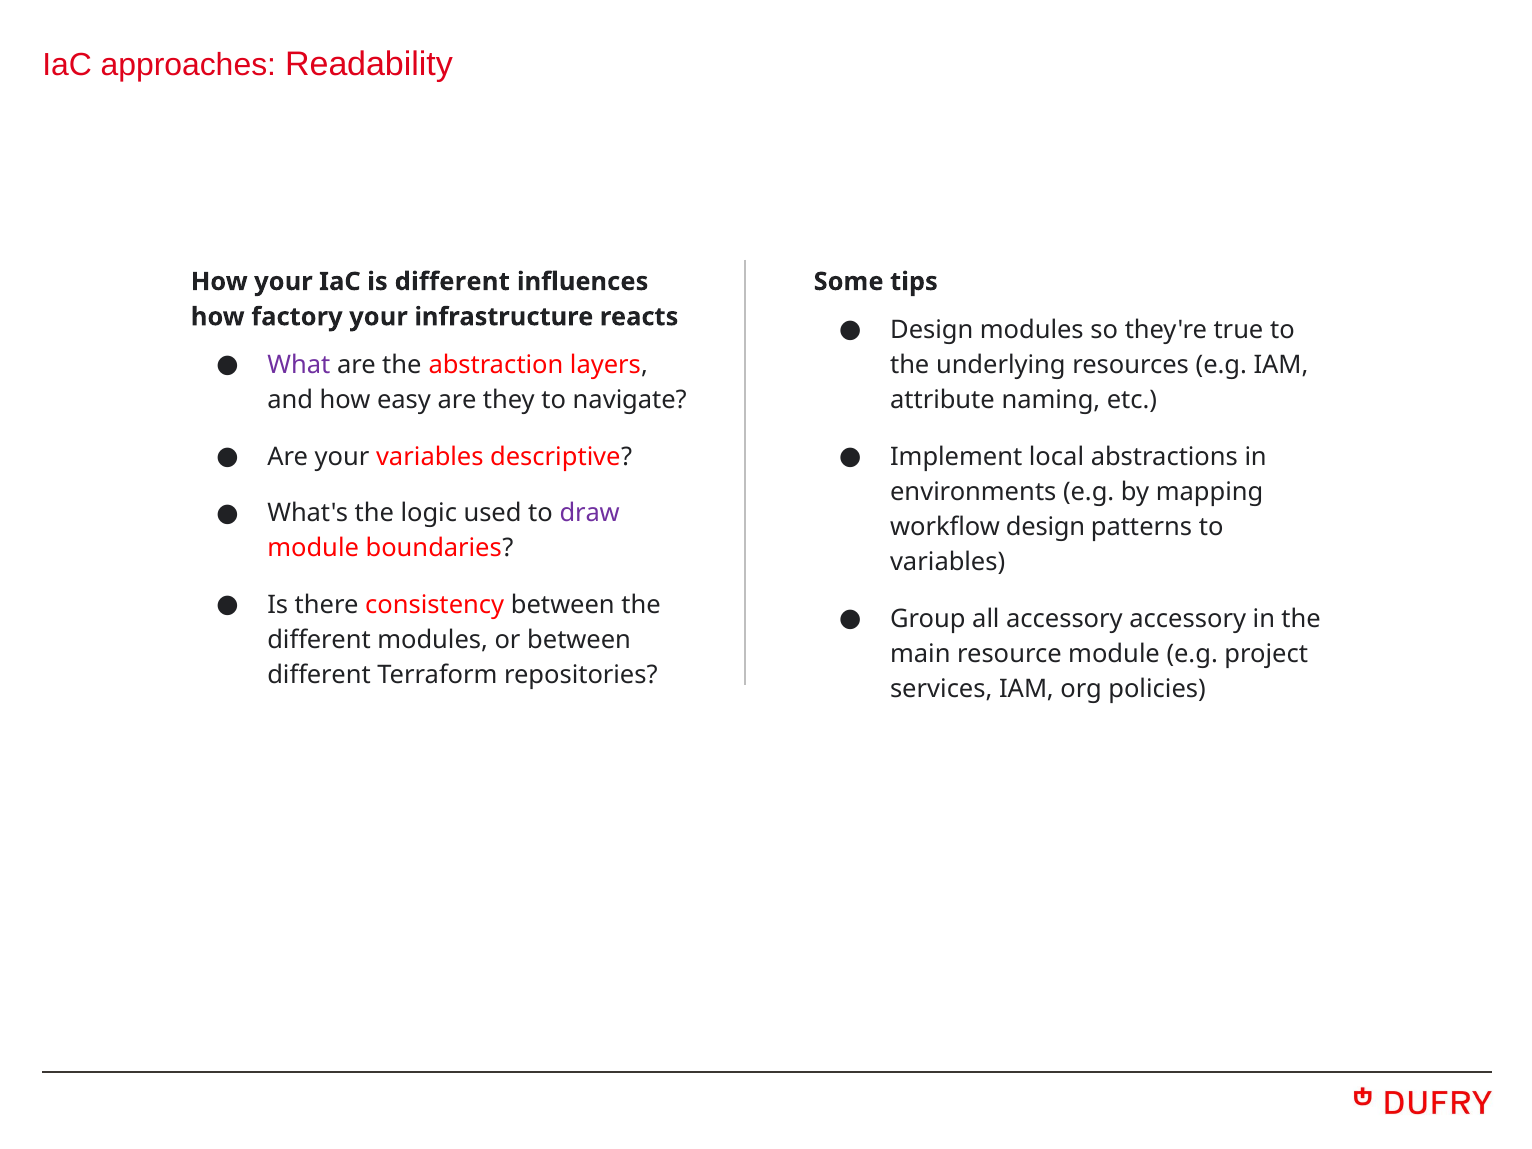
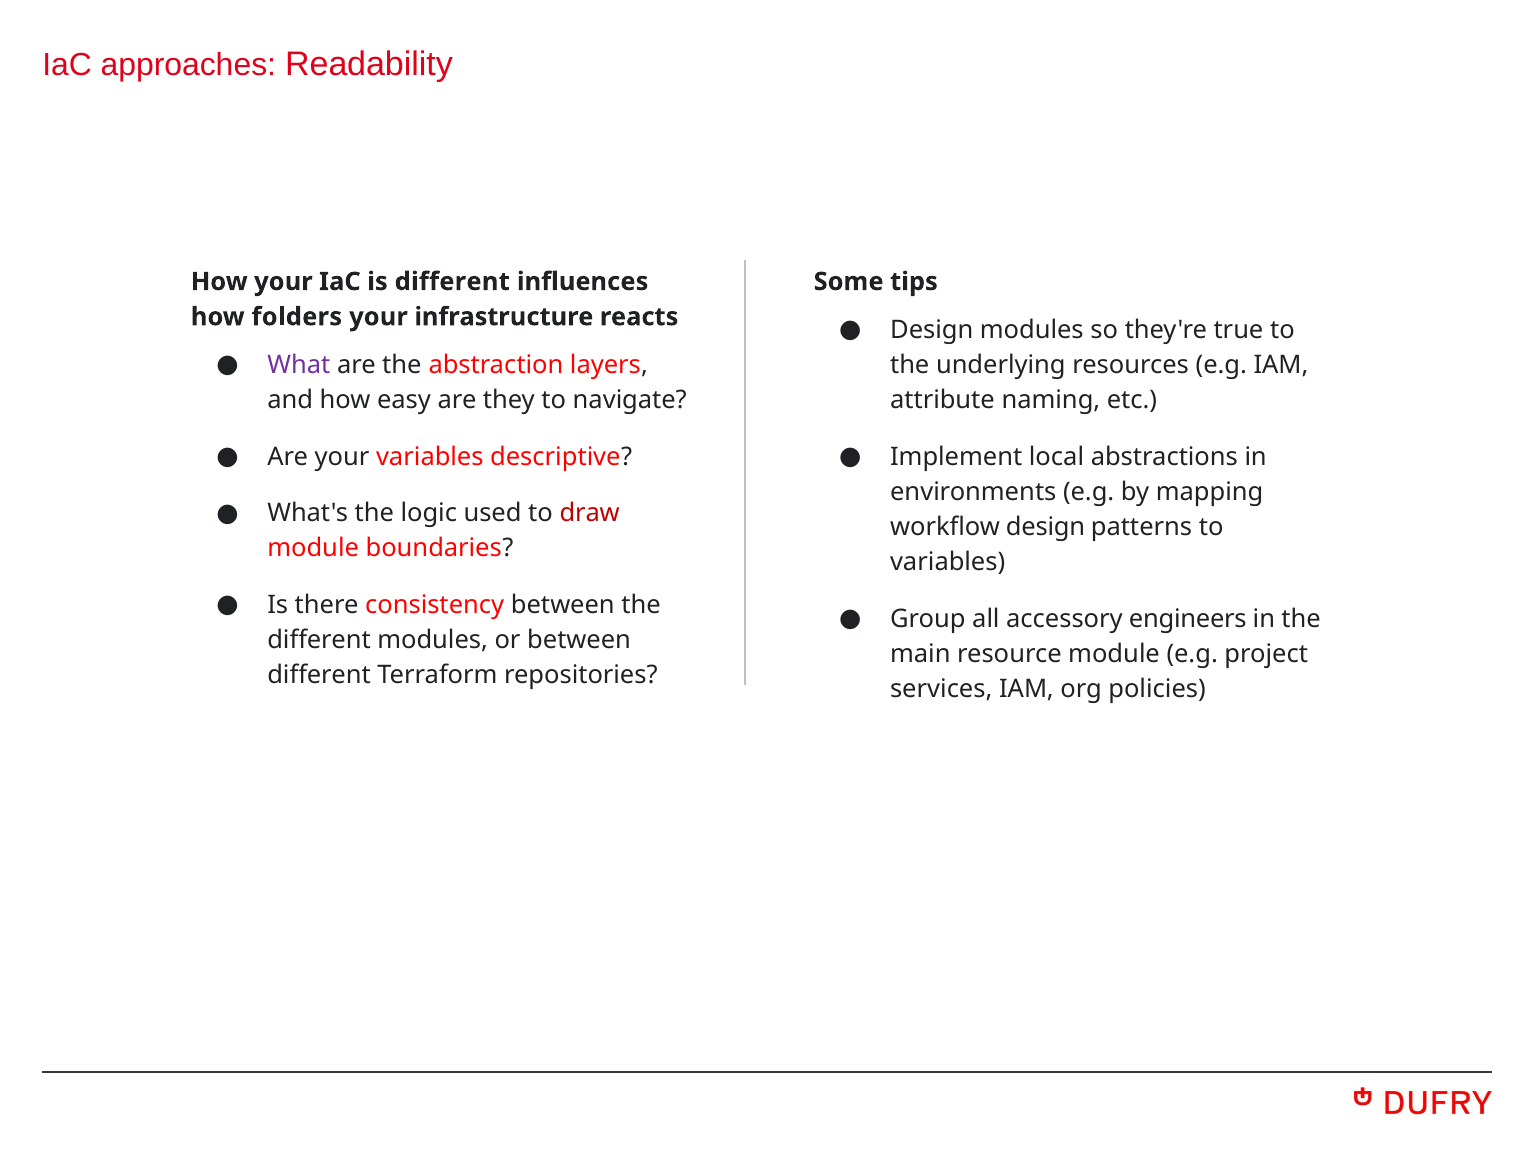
factory: factory -> folders (297, 317)
draw colour: purple -> red (590, 513)
accessory accessory: accessory -> engineers (1188, 619)
